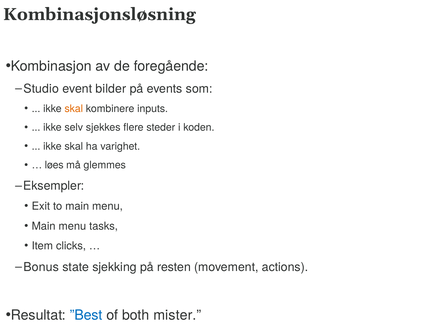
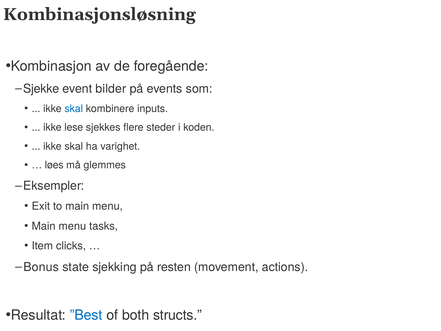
Studio: Studio -> Sjekke (41, 89)
skal colour: orange -> blue (74, 109)
selv: selv -> lese (74, 127)
mister: mister -> structs (178, 315)
